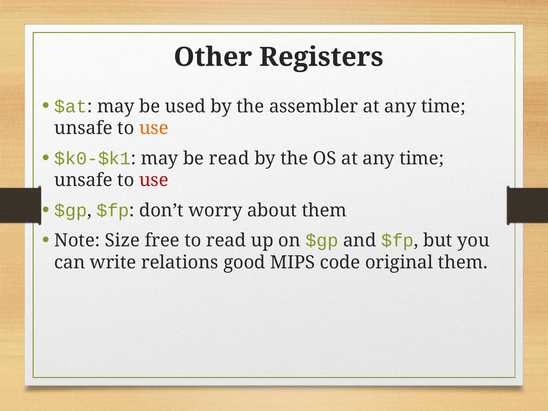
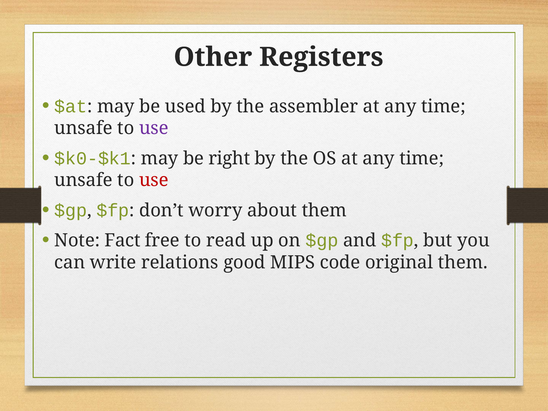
use colour: orange -> purple (154, 128)
be read: read -> right (229, 158)
Size: Size -> Fact (122, 241)
